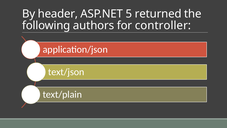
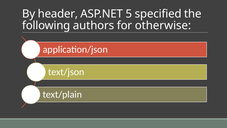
returned: returned -> specified (158, 14)
controller: controller -> otherwise (163, 25)
